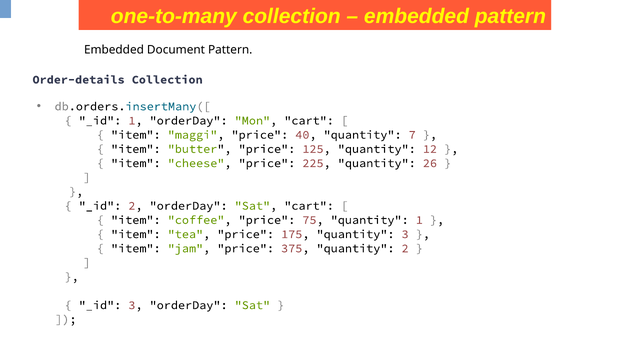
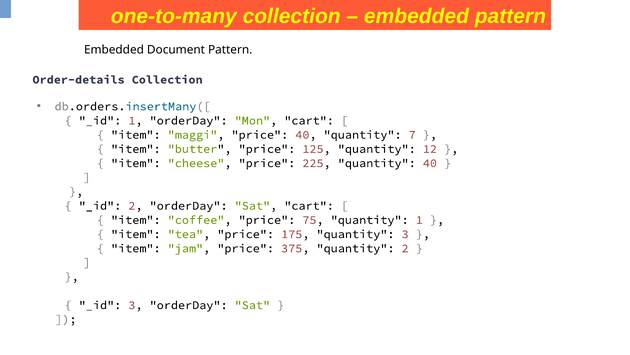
quantity 26: 26 -> 40 (430, 163)
